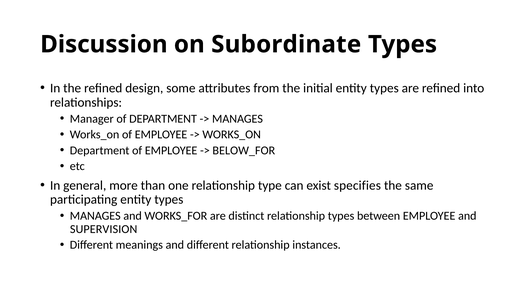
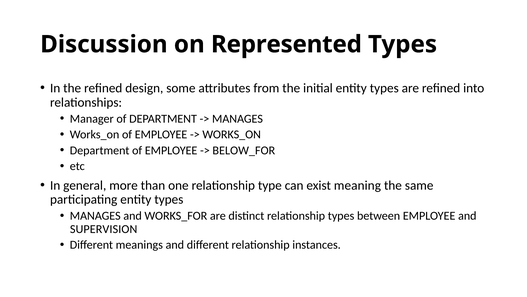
Subordinate: Subordinate -> Represented (286, 44)
specifies: specifies -> meaning (357, 185)
